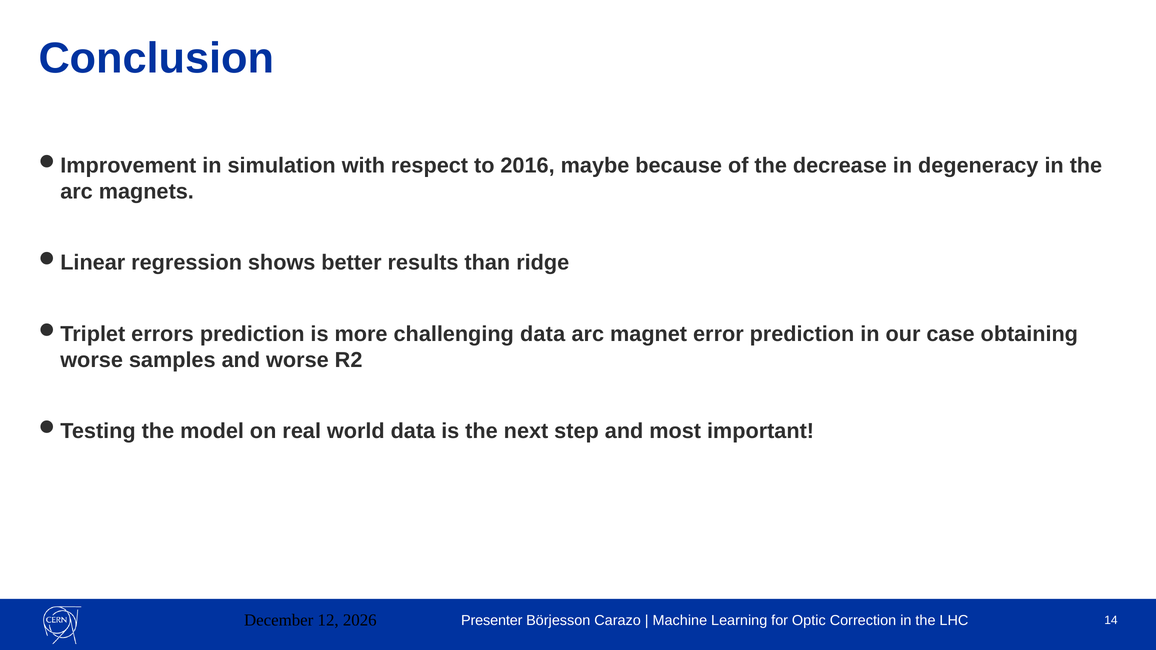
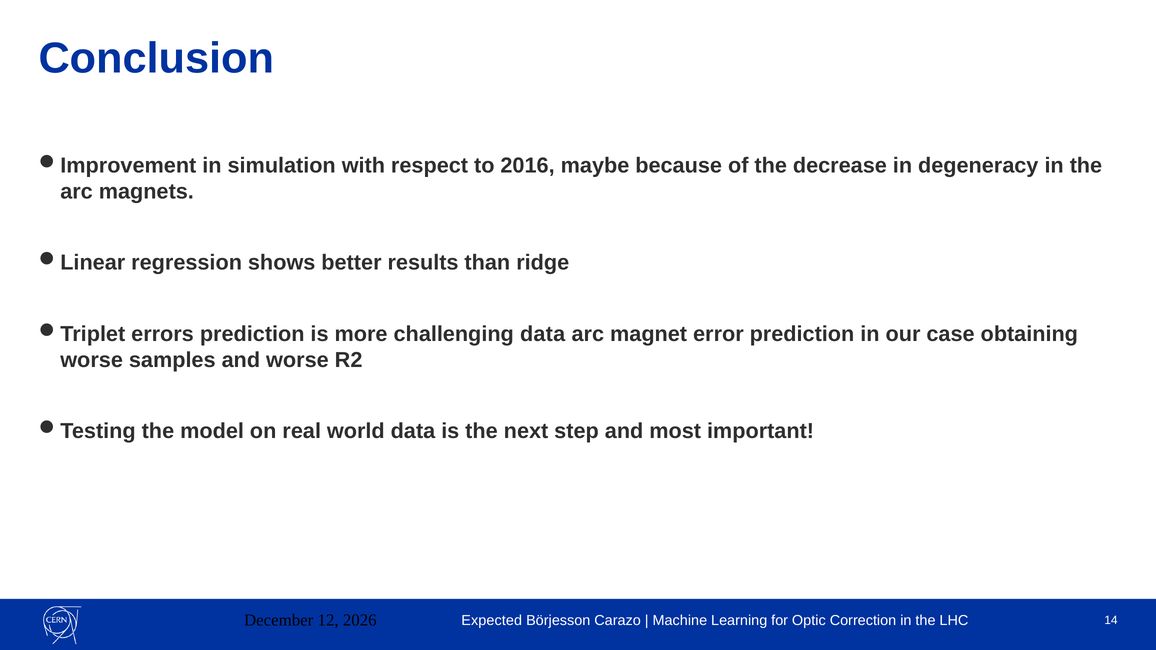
Presenter: Presenter -> Expected (492, 621)
